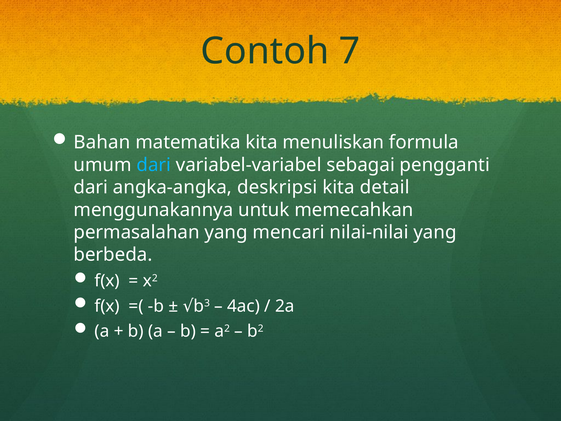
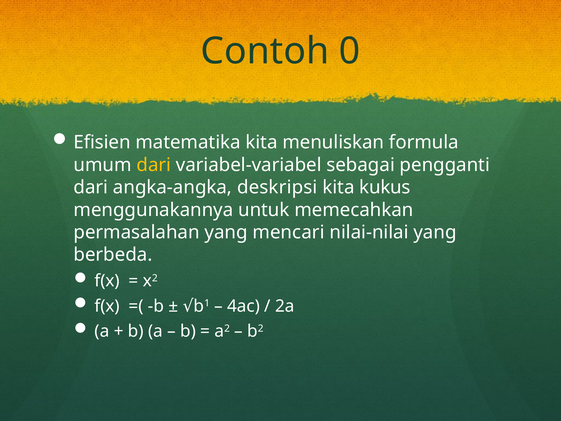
7: 7 -> 0 (350, 51)
Bahan: Bahan -> Efisien (102, 142)
dari colour: light blue -> yellow (154, 165)
detail: detail -> kukus (385, 187)
3: 3 -> 1 (207, 303)
